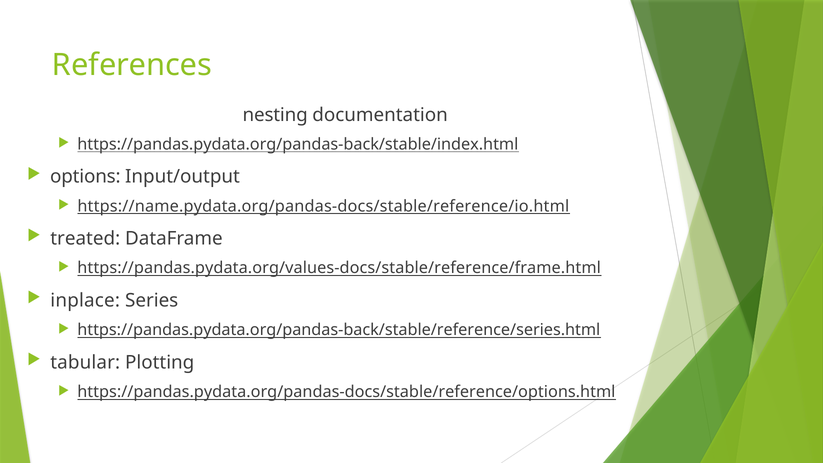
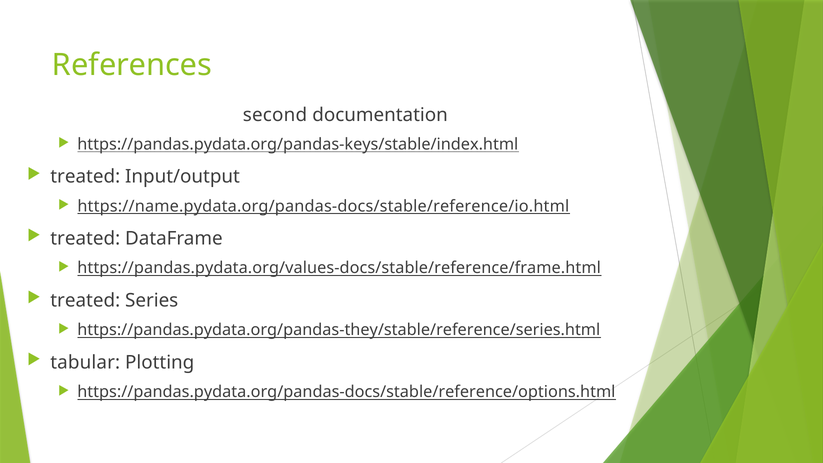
nesting: nesting -> second (275, 115)
https://pandas.pydata.org/pandas-back/stable/index.html: https://pandas.pydata.org/pandas-back/stable/index.html -> https://pandas.pydata.org/pandas-keys/stable/index.html (298, 144)
options: options -> treated (85, 177)
inplace: inplace -> treated (85, 300)
https://pandas.pydata.org/pandas-back/stable/reference/series.html: https://pandas.pydata.org/pandas-back/stable/reference/series.html -> https://pandas.pydata.org/pandas-they/stable/reference/series.html (339, 330)
